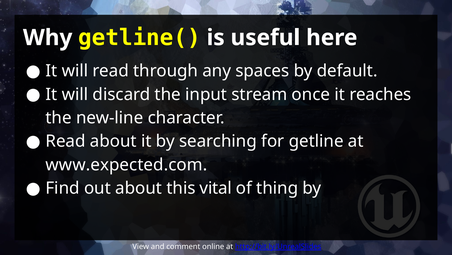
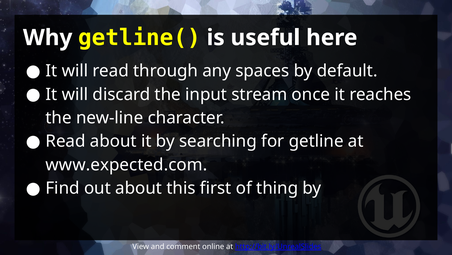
vital: vital -> first (216, 188)
